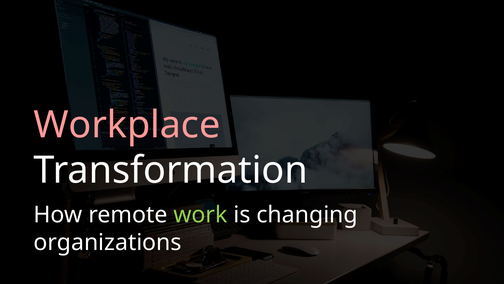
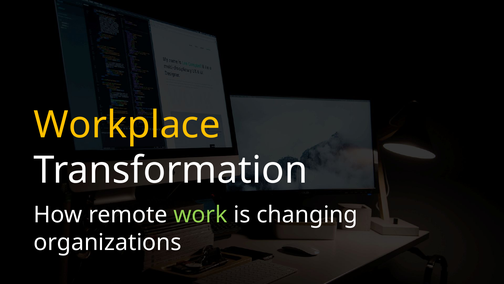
Workplace colour: pink -> yellow (127, 125)
